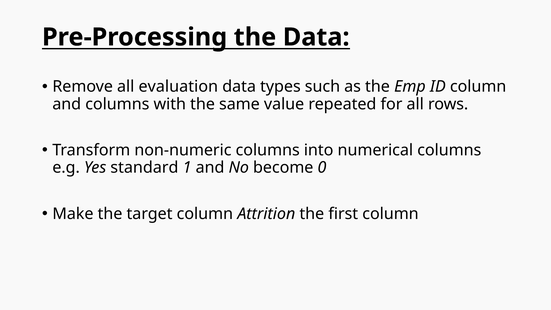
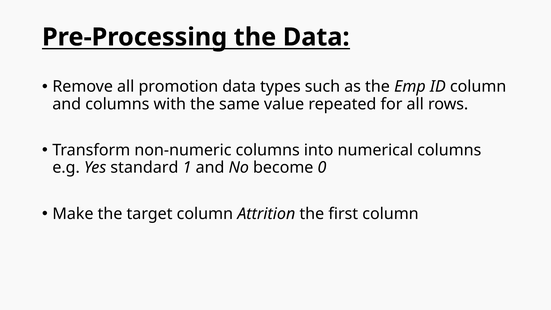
evaluation: evaluation -> promotion (178, 87)
